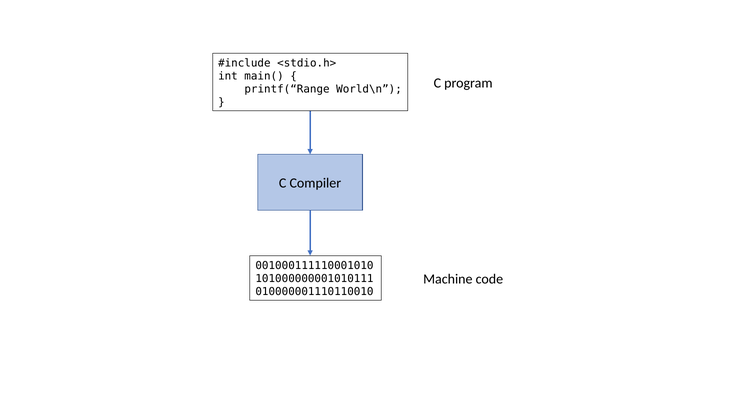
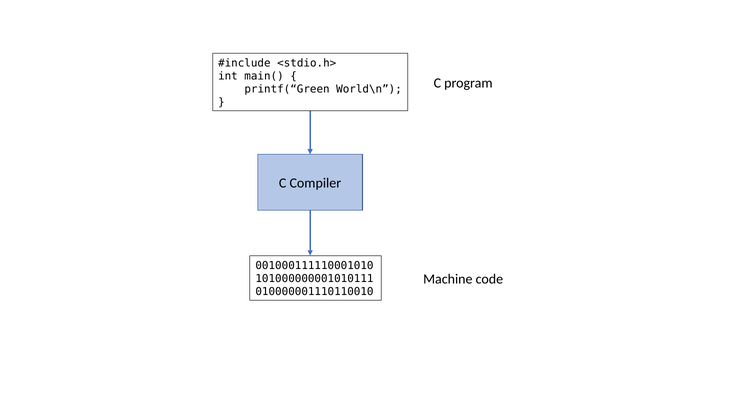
printf(“Range: printf(“Range -> printf(“Green (287, 89)
